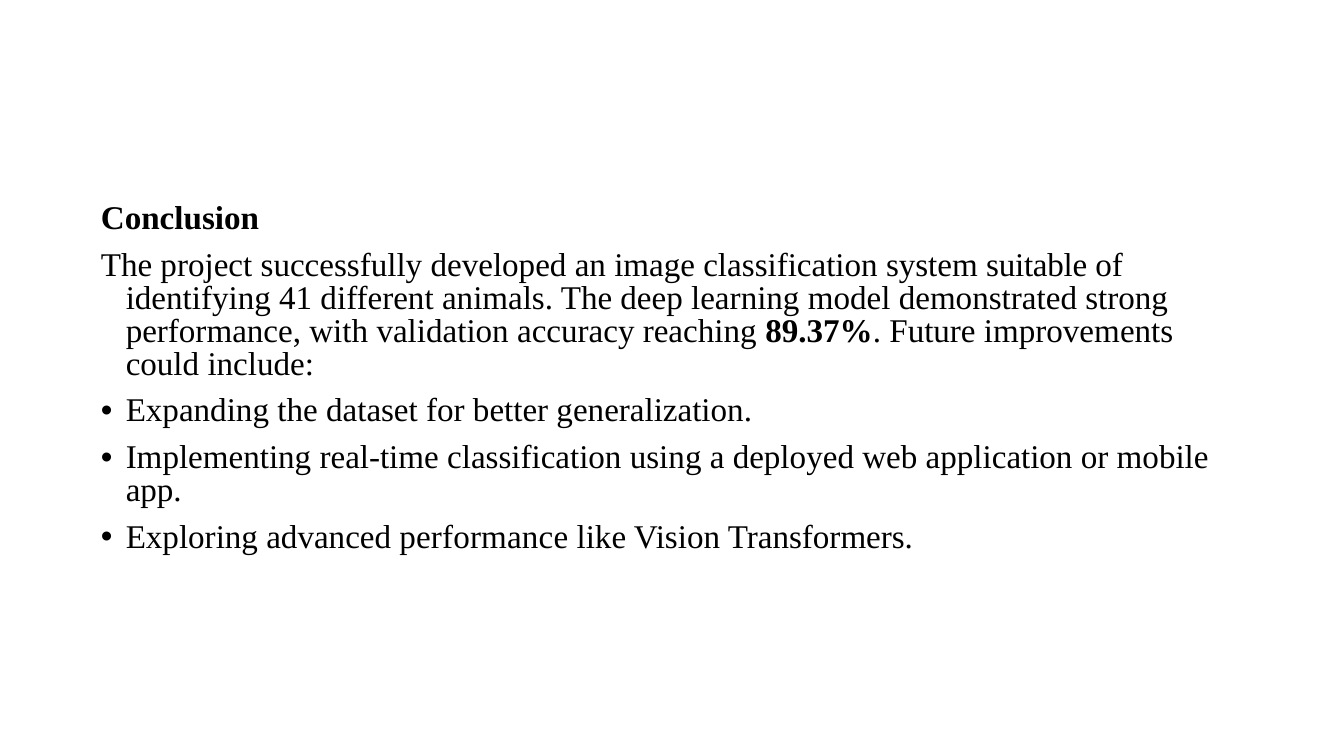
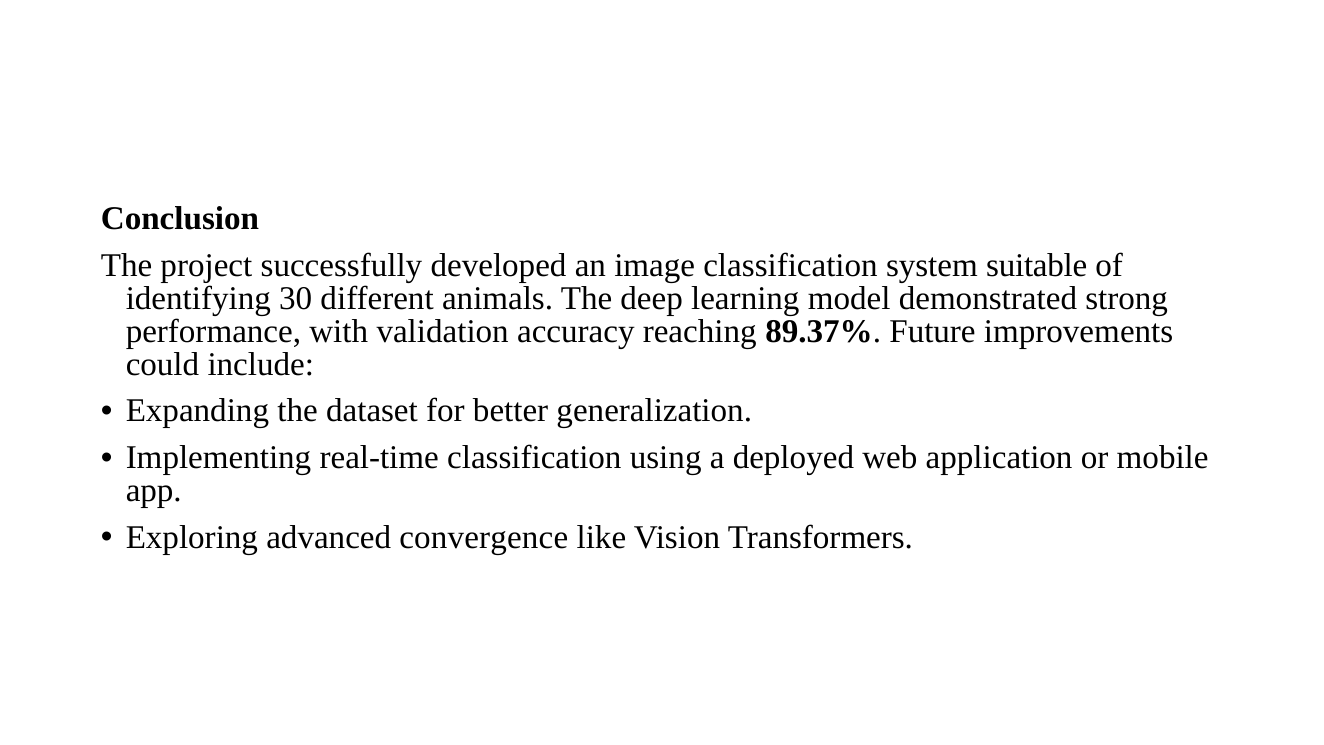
41: 41 -> 30 (296, 298)
advanced performance: performance -> convergence (484, 537)
